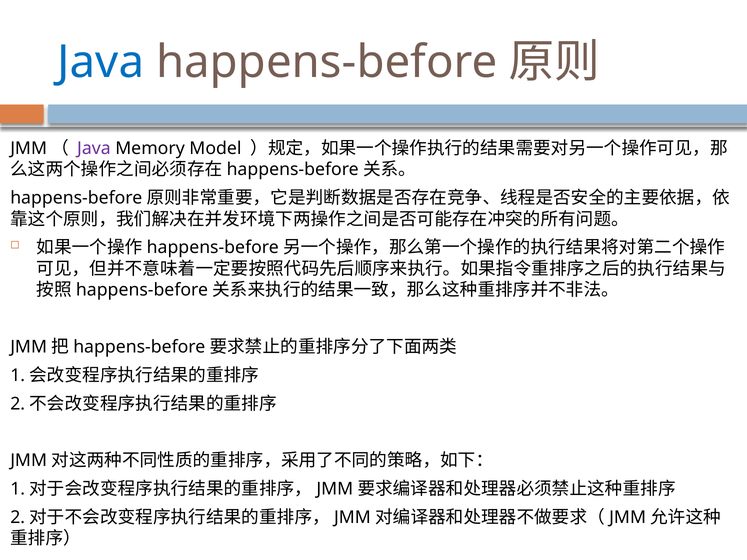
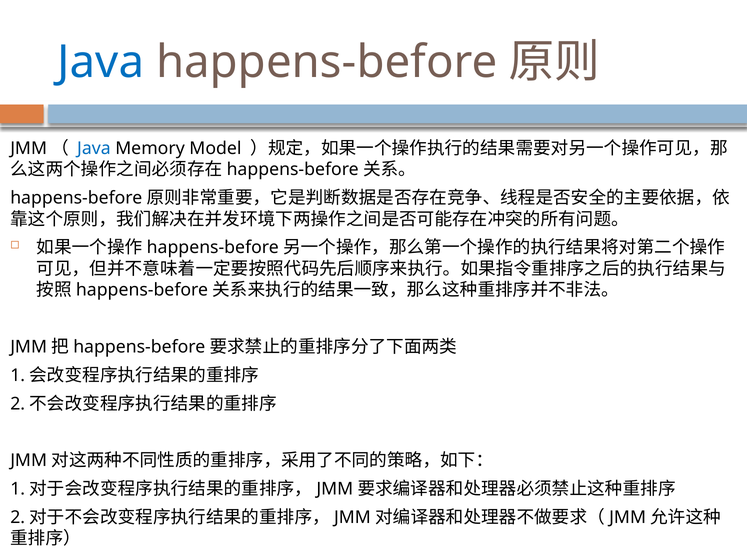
Java colour: purple -> blue (94, 149)
